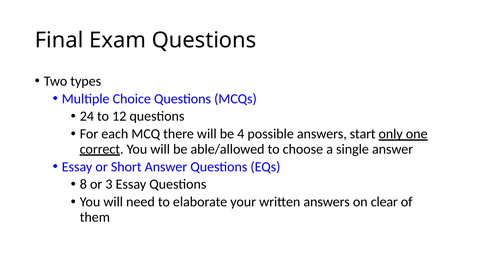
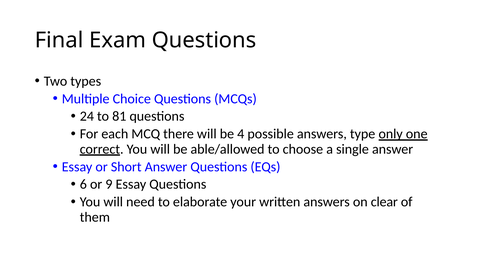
12: 12 -> 81 (119, 116)
start: start -> type (363, 134)
8: 8 -> 6 (83, 184)
3: 3 -> 9 (109, 184)
